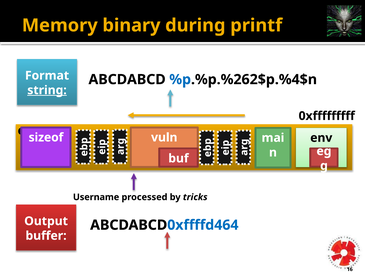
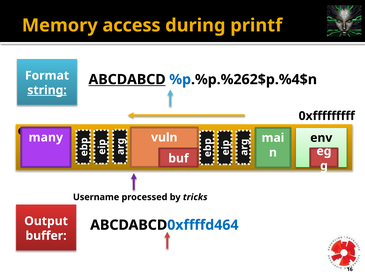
binary: binary -> access (132, 25)
ABCDABCD underline: none -> present (127, 79)
sizeof: sizeof -> many (46, 137)
